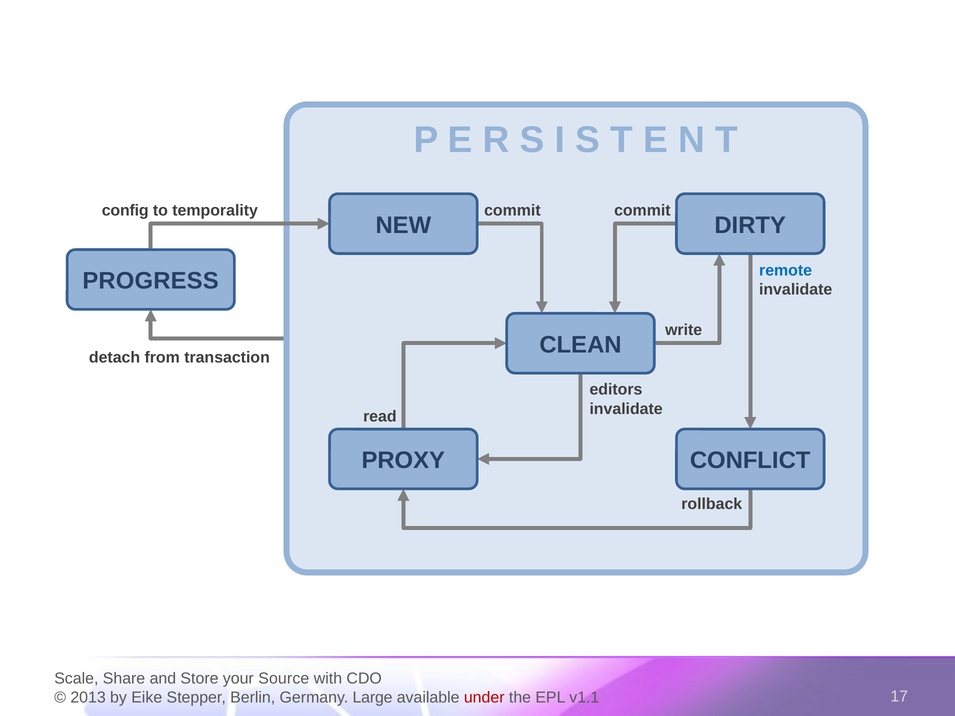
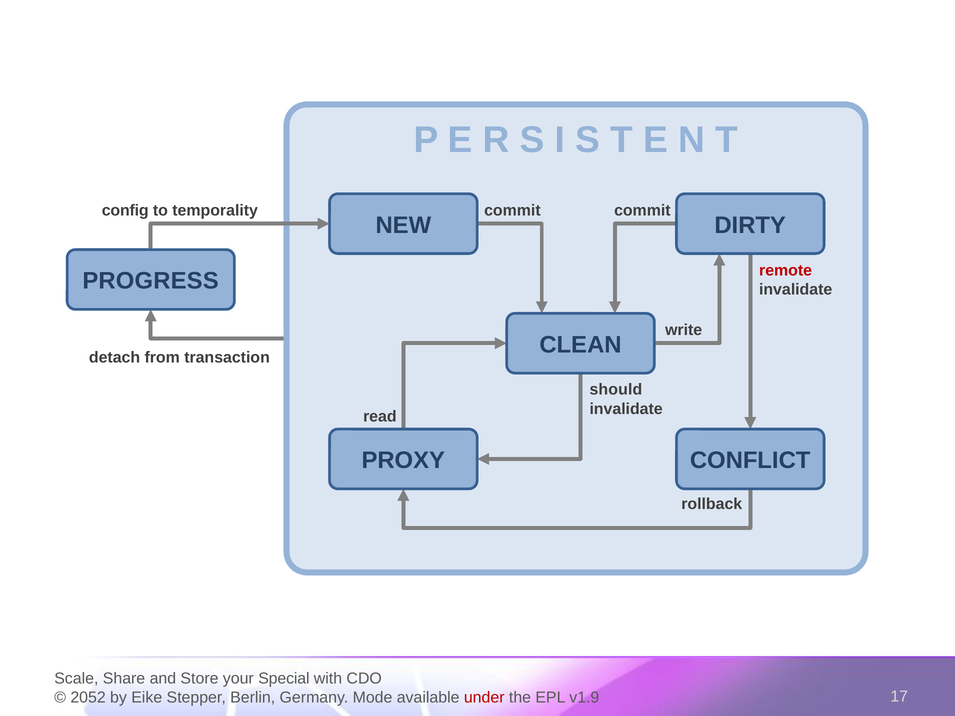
remote colour: blue -> red (786, 270)
editors: editors -> should (616, 390)
Source: Source -> Special (284, 679)
2013: 2013 -> 2052 (88, 698)
Large: Large -> Mode (373, 698)
v1.1: v1.1 -> v1.9 (584, 698)
